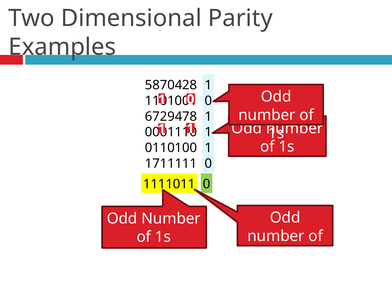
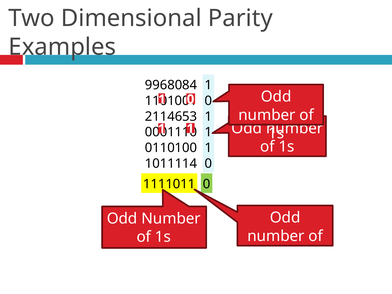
5870428: 5870428 -> 9968084 (171, 85)
6729478: 6729478 -> 2114653 (171, 116)
1711111: 1711111 -> 1011114 (171, 163)
